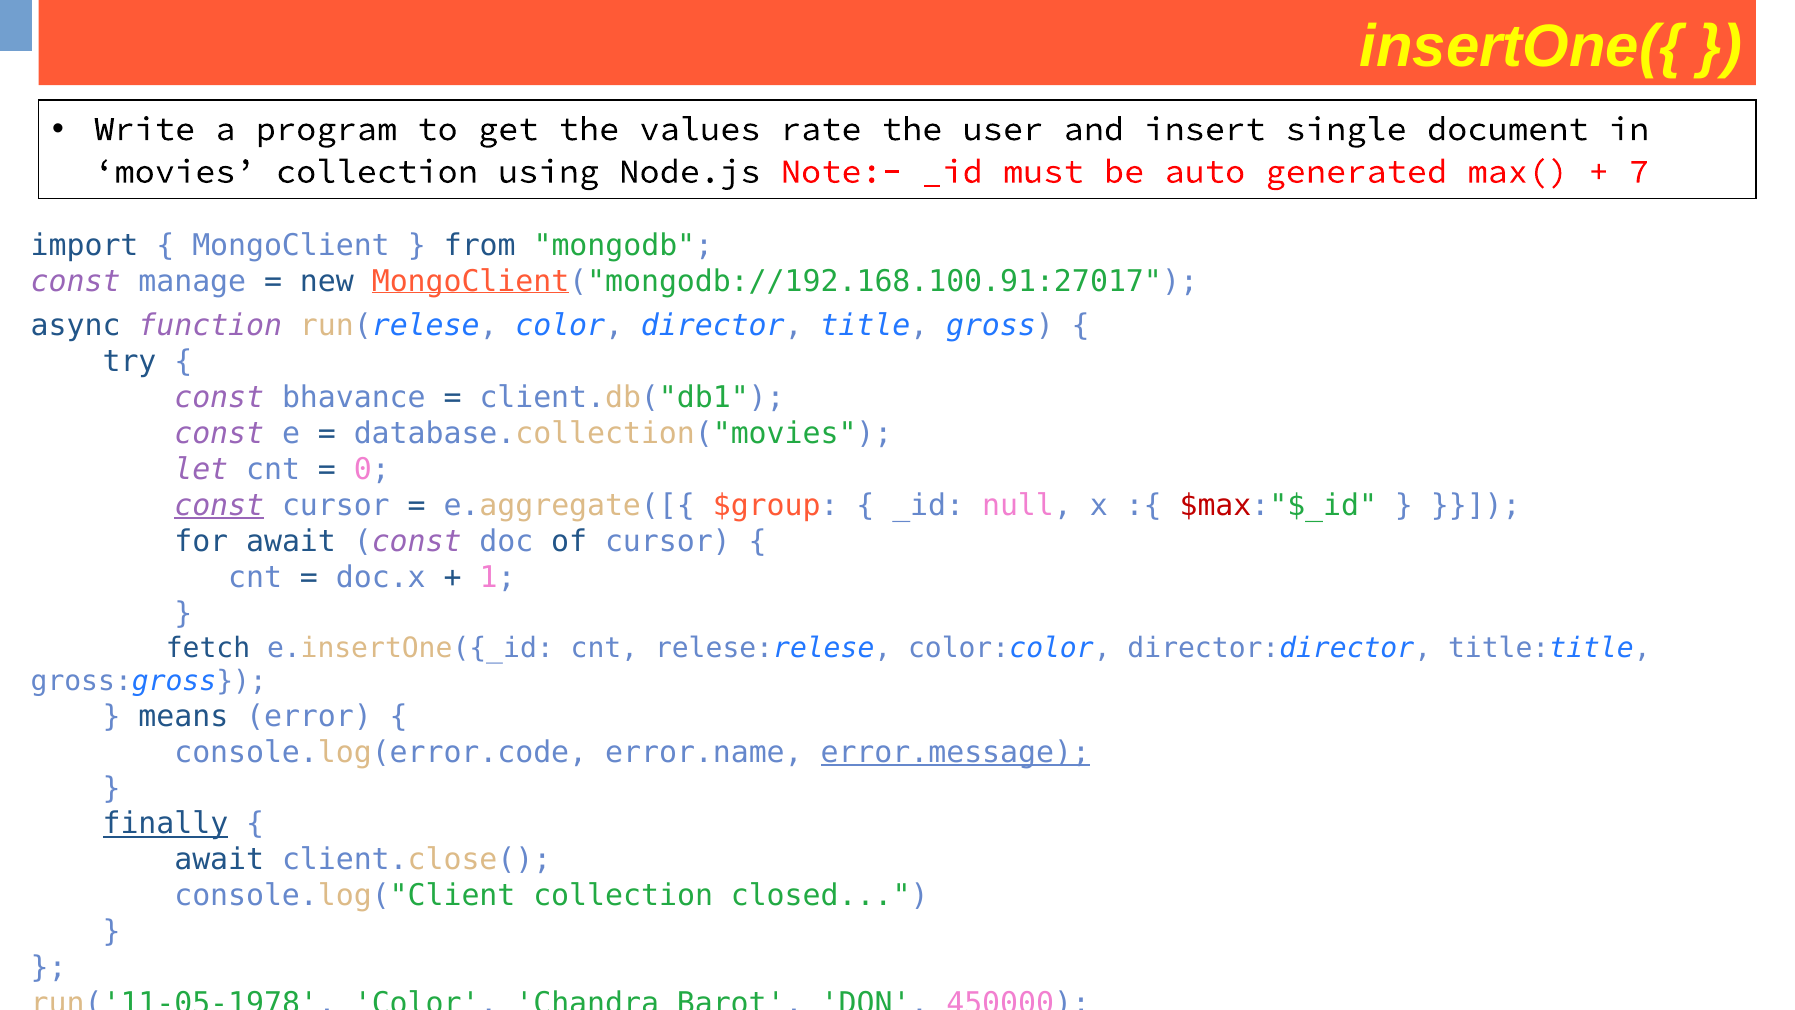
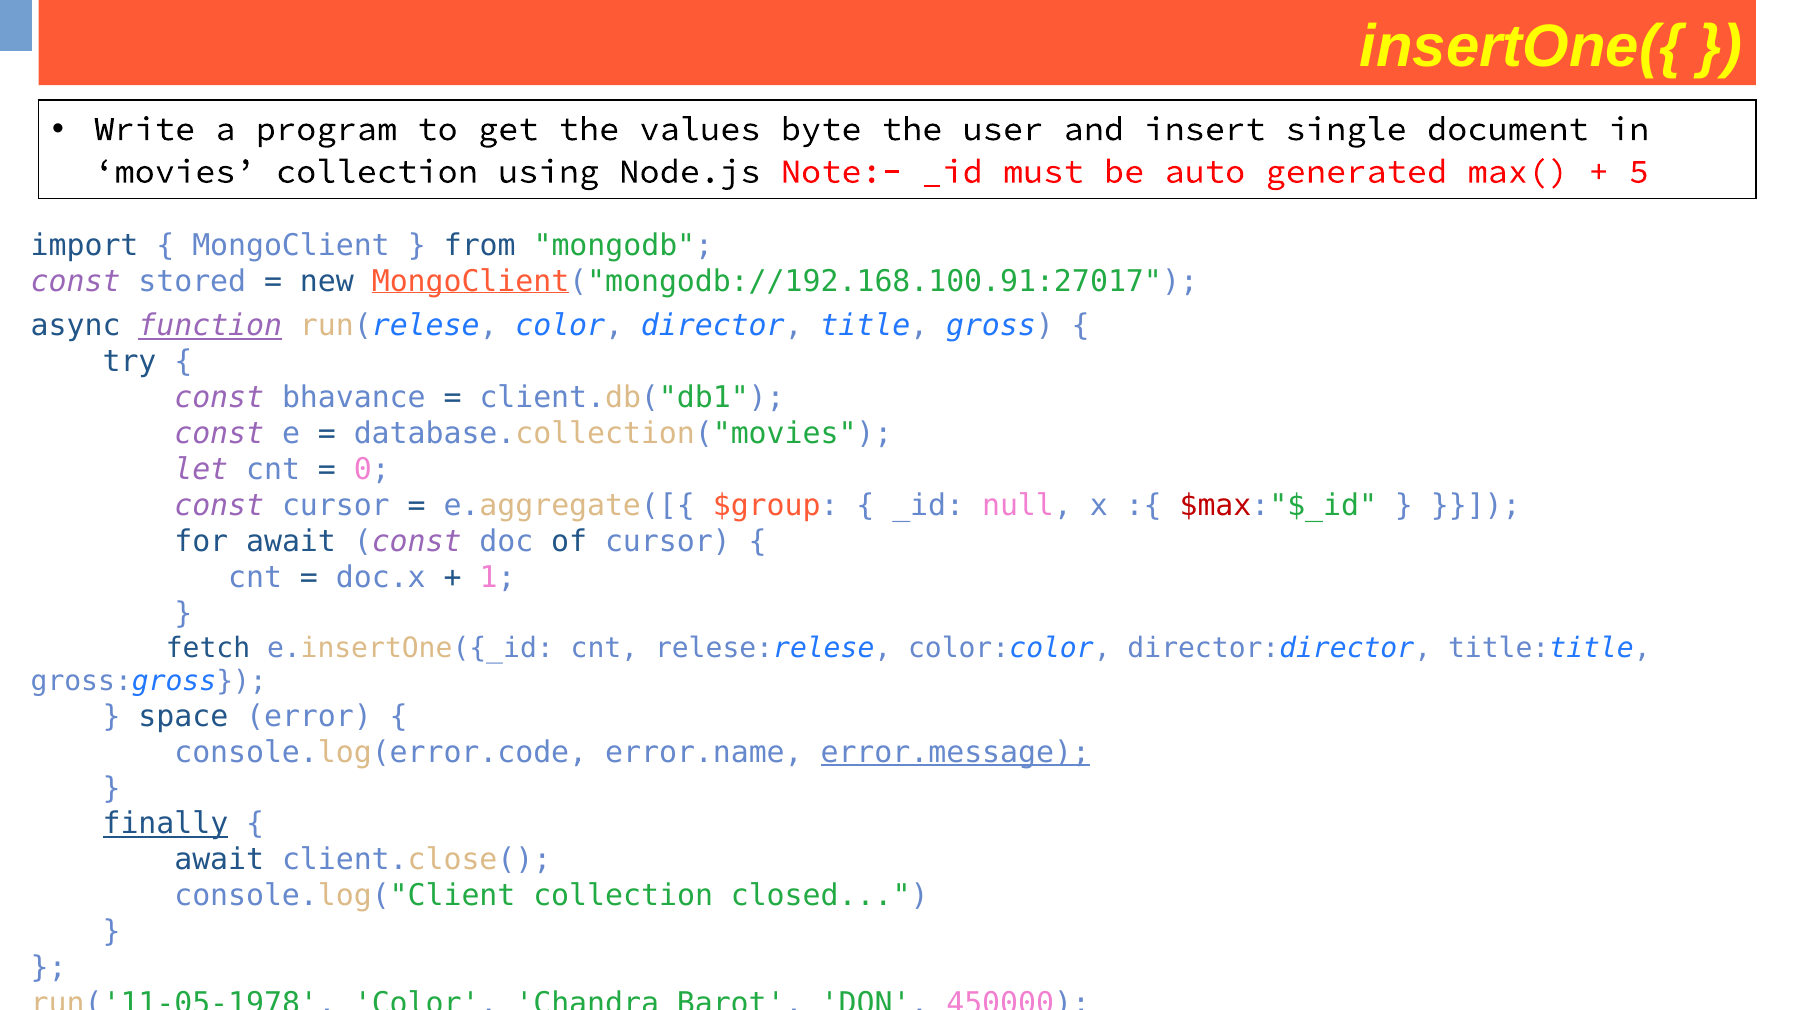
rate: rate -> byte (821, 129)
7: 7 -> 5 (1639, 171)
manage: manage -> stored (192, 281)
function underline: none -> present (210, 326)
const underline: present -> none (219, 505)
means: means -> space (183, 716)
